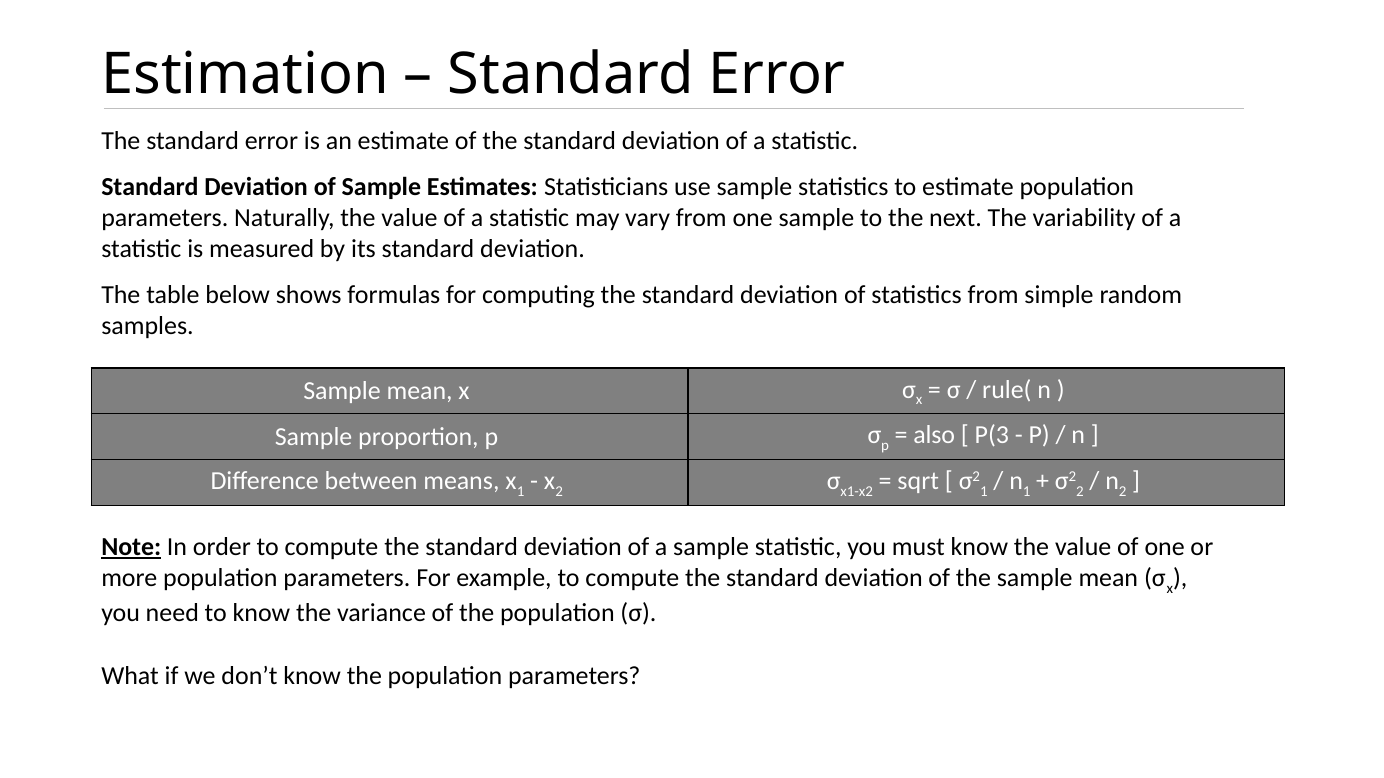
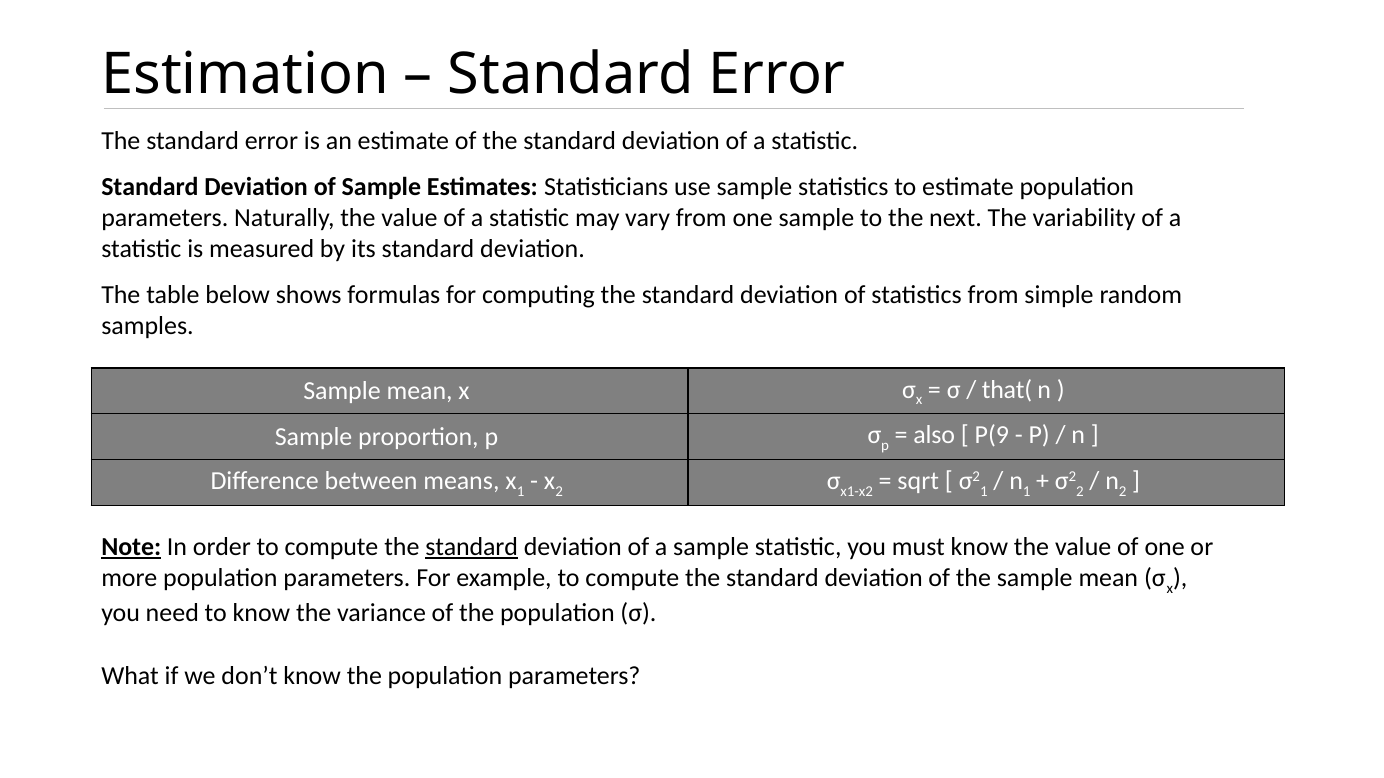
rule(: rule( -> that( (1007, 390)
P(3: P(3 -> P(9 (992, 436)
standard underline: none -> present (472, 547)
